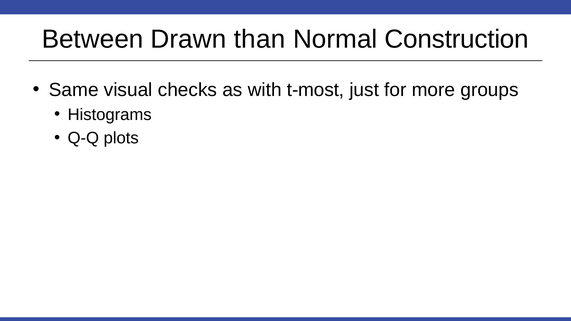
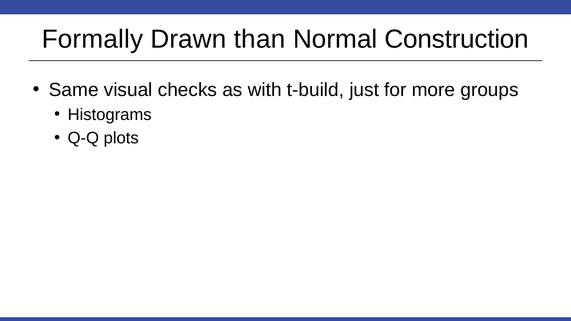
Between: Between -> Formally (92, 39)
t-most: t-most -> t-build (315, 90)
